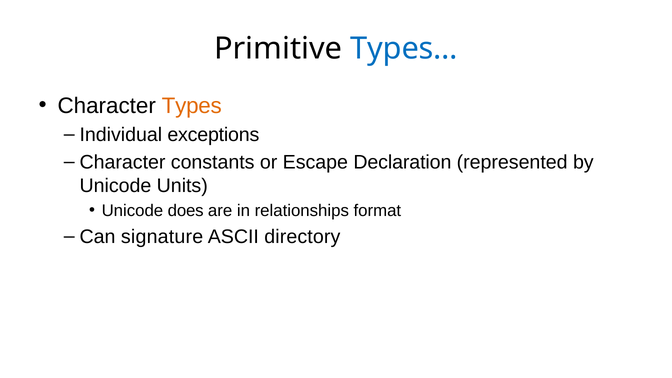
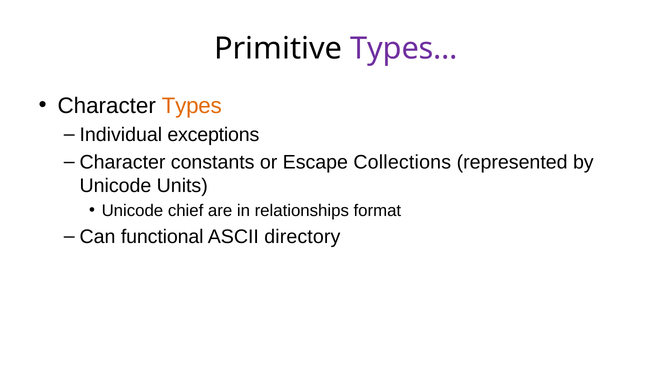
Types… colour: blue -> purple (404, 49)
Declaration: Declaration -> Collections (402, 162)
does: does -> chief (186, 211)
signature: signature -> functional (162, 237)
